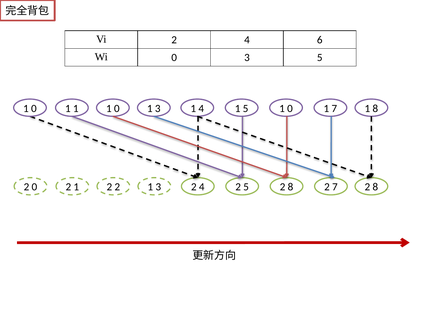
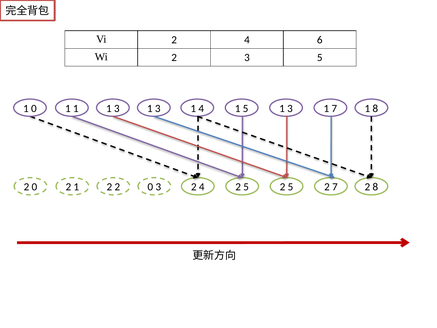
Wi 0: 0 -> 2 (174, 57)
1 1 0: 0 -> 3 (117, 108)
5 1 0: 0 -> 3 (290, 108)
2 2 1: 1 -> 0 (150, 187)
5 2 8: 8 -> 5 (290, 187)
